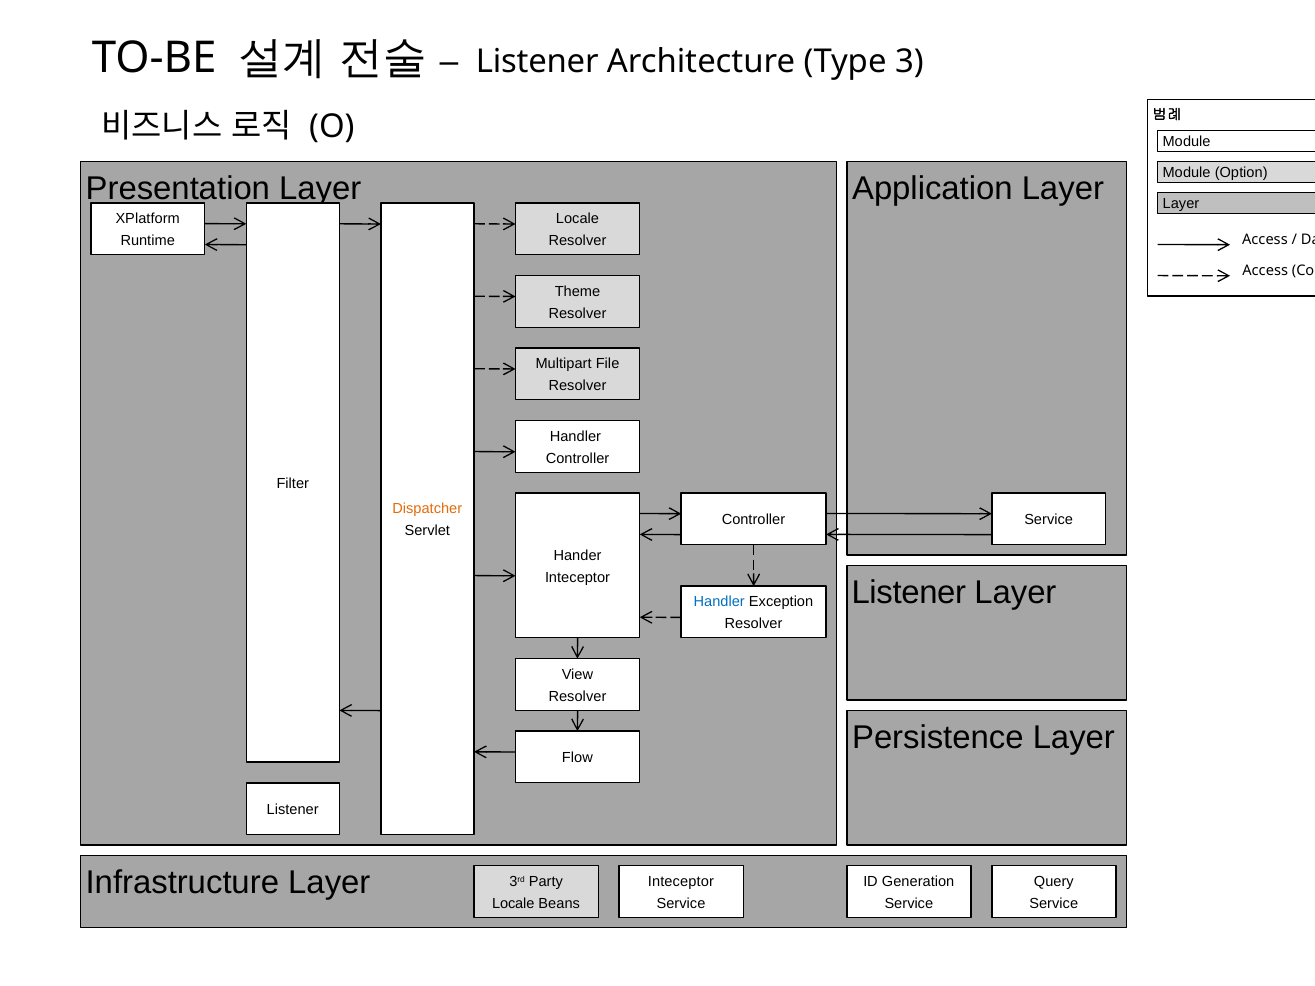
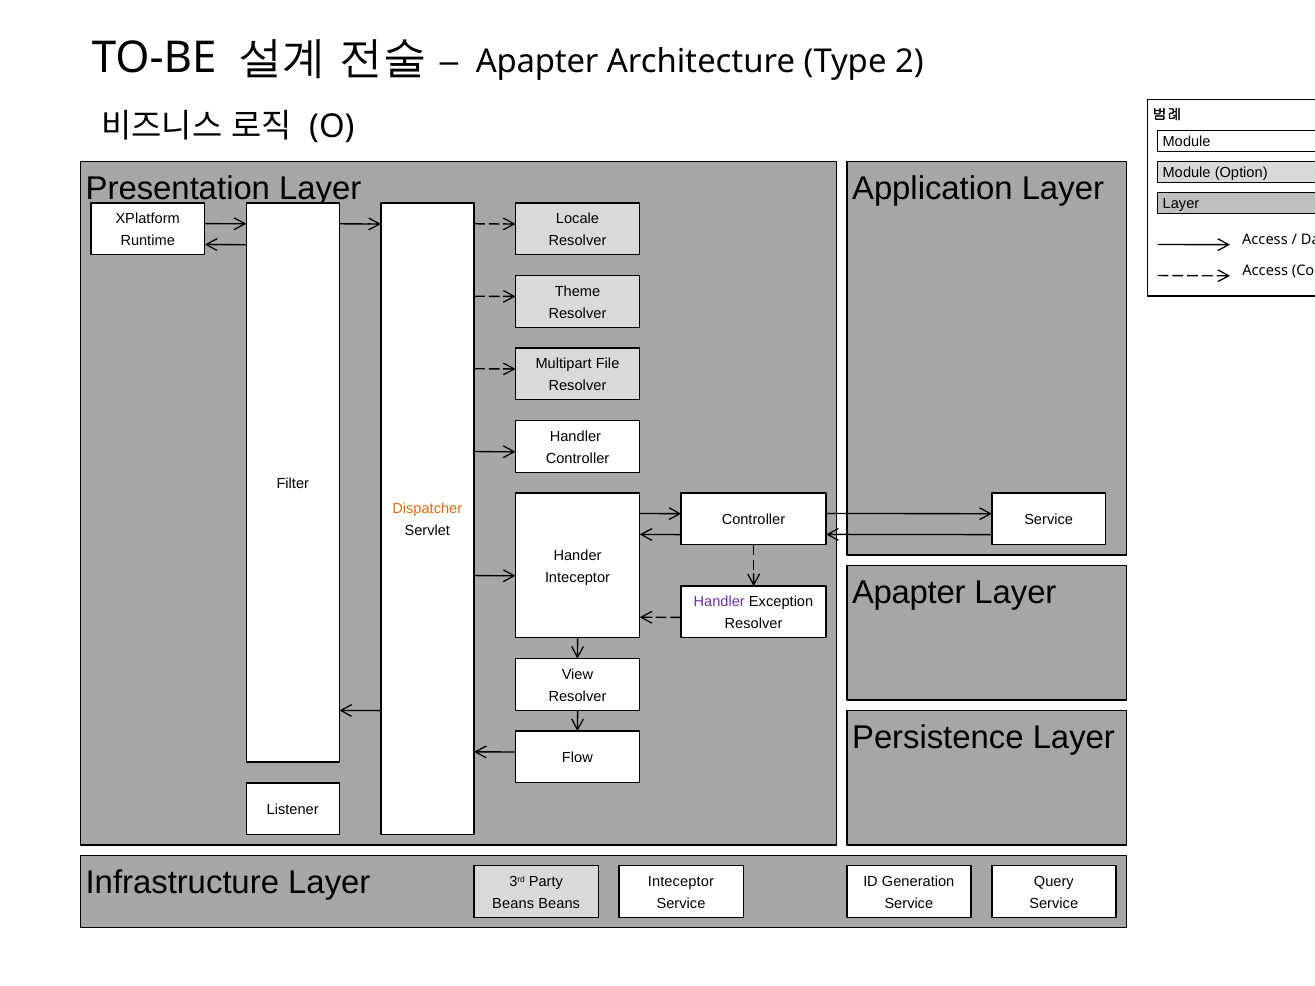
Listener: Listener -> Apapter (537, 61)
3: 3 -> 2 (909, 61)
Listener: Listener -> Apapter (909, 593)
Handler colour: blue -> purple (719, 602)
Locale: Locale -> Beans (513, 904)
